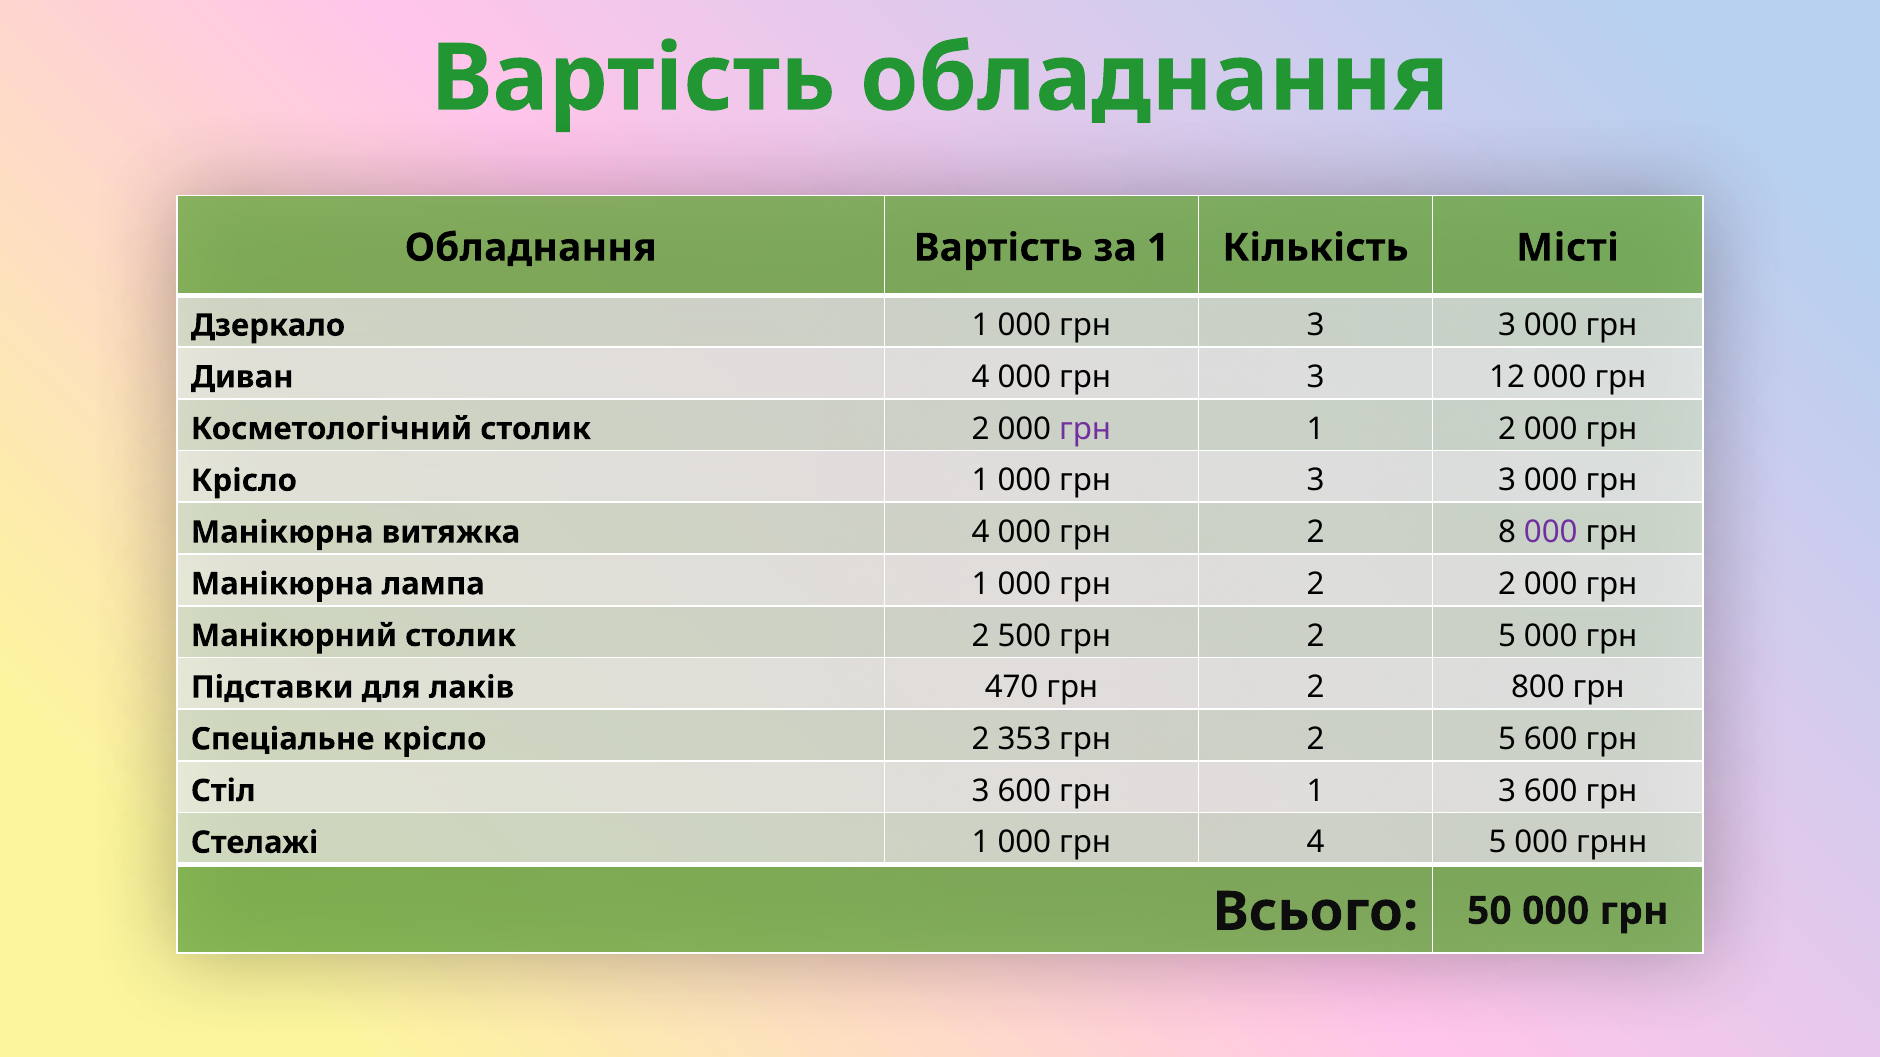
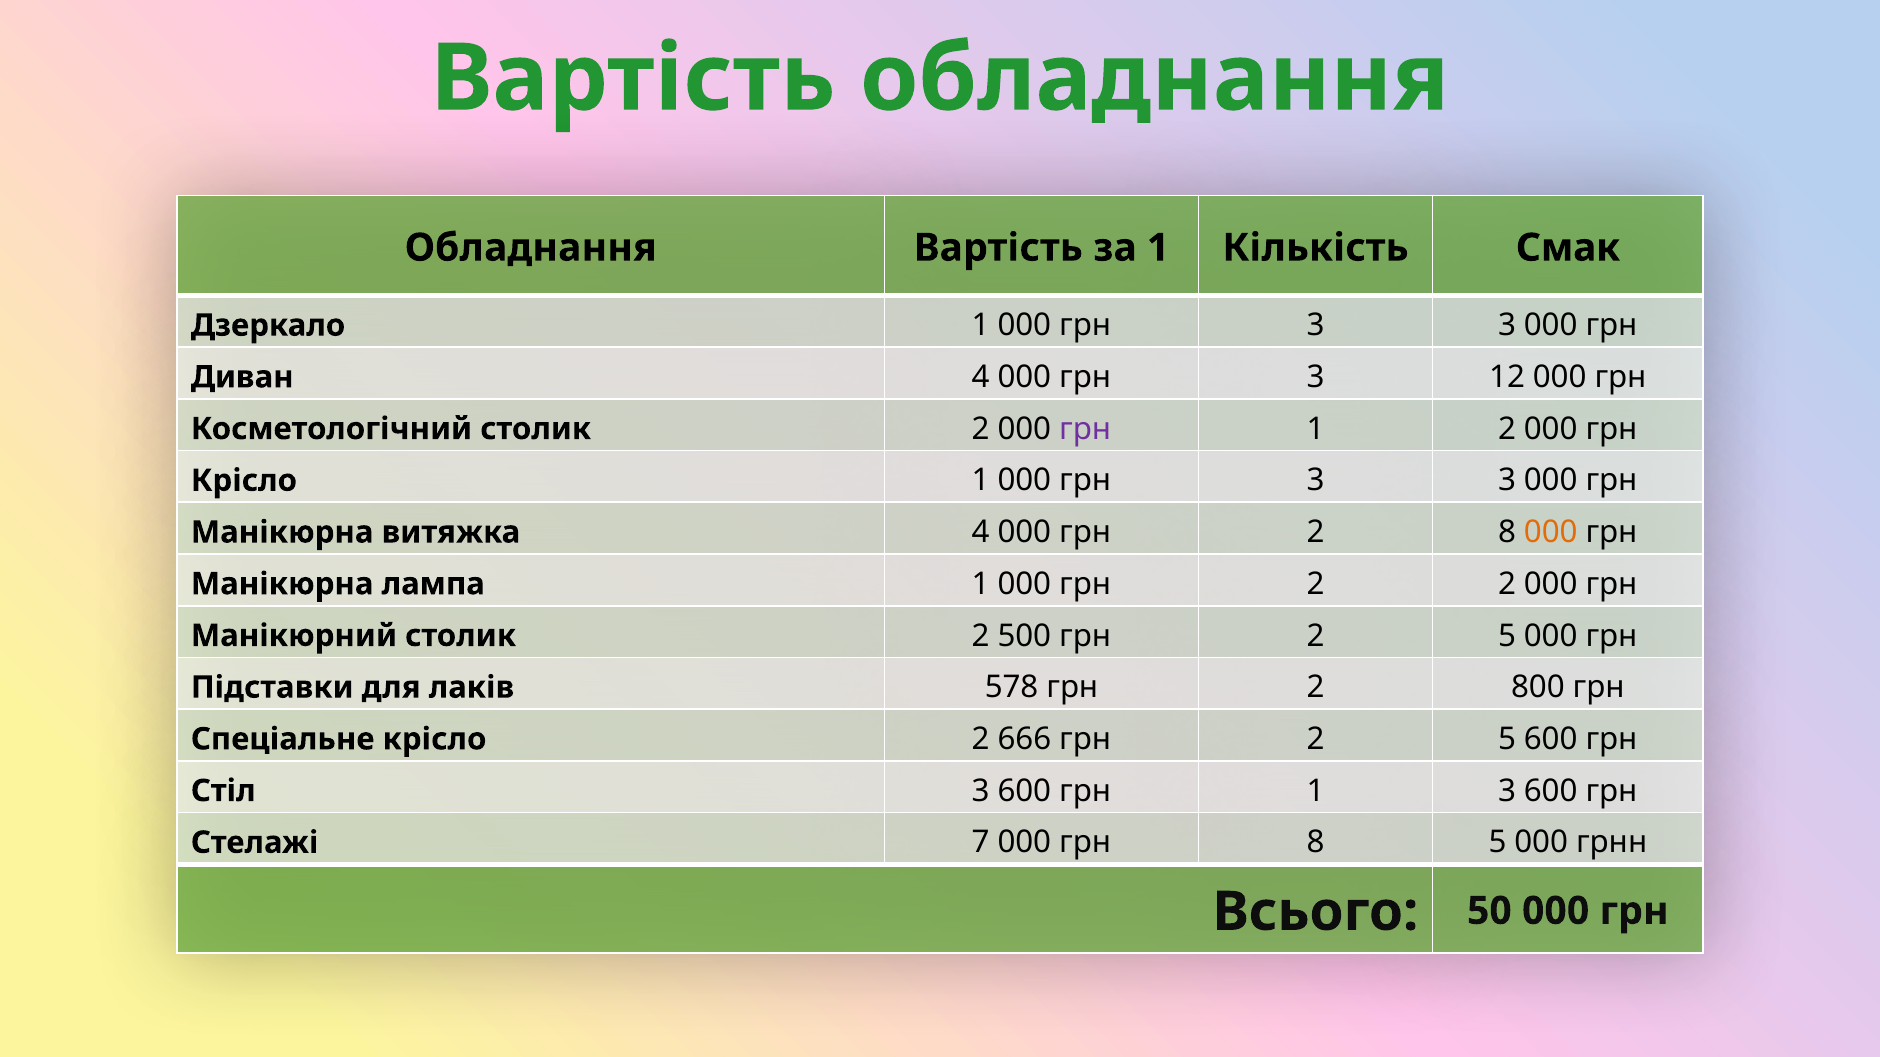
Місті: Місті -> Смак (1568, 248)
000 colour: purple -> orange (1551, 533)
470: 470 -> 578 (1012, 688)
353: 353 -> 666 (1024, 739)
1: 1 -> 7 (981, 843)
грн 4: 4 -> 8 (1316, 843)
